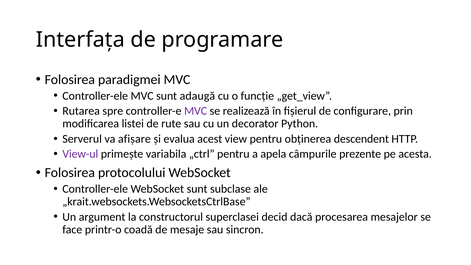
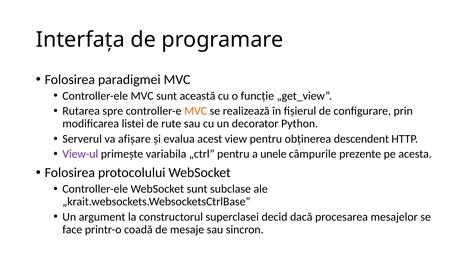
adaugă: adaugă -> această (198, 96)
MVC colour: purple -> orange (196, 111)
apela: apela -> unele (273, 154)
